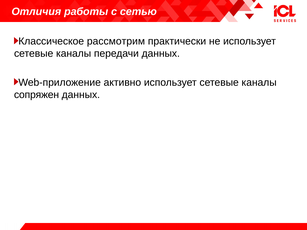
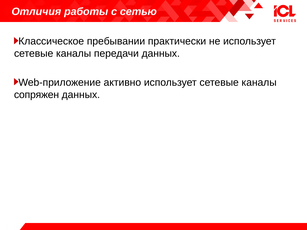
рассмотрим: рассмотрим -> пребывании (116, 41)
